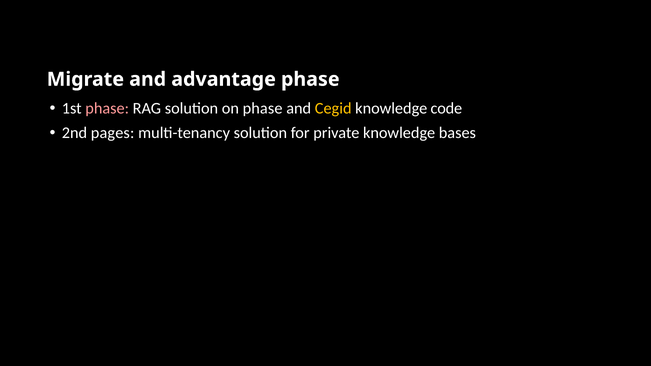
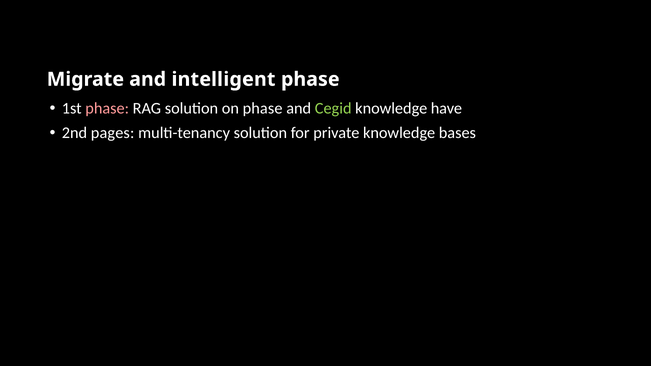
advantage: advantage -> intelligent (223, 79)
Cegid colour: yellow -> light green (333, 109)
code: code -> have (446, 109)
